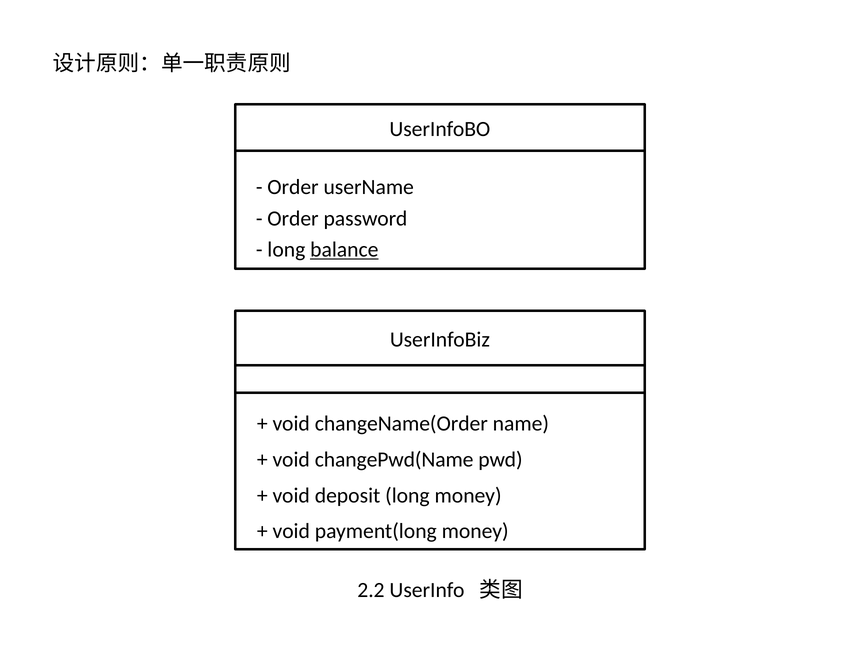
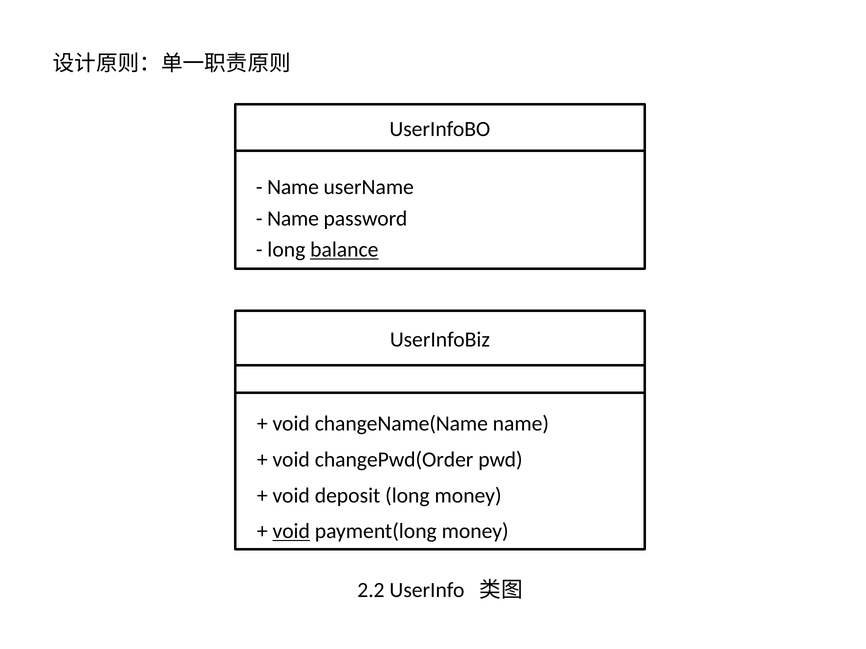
Order: Order -> Name (293, 187)
Order: Order -> Name (293, 219)
changeName(Order: changeName(Order -> changeName(Name (401, 424)
changePwd(Name: changePwd(Name -> changePwd(Order (394, 460)
void underline: none -> present (291, 532)
